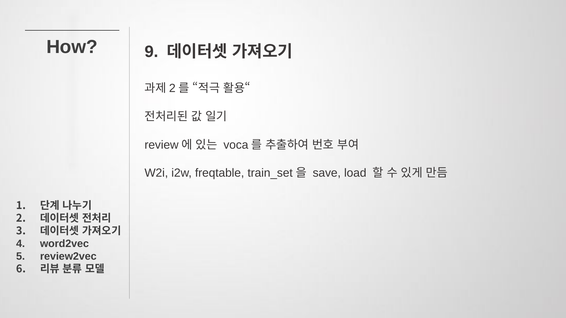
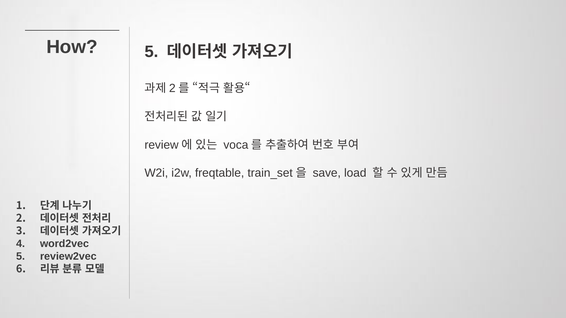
9: 9 -> 5 (151, 52)
